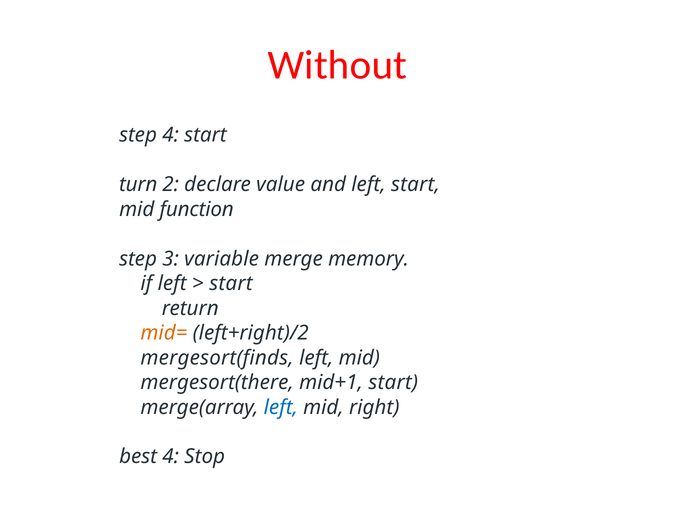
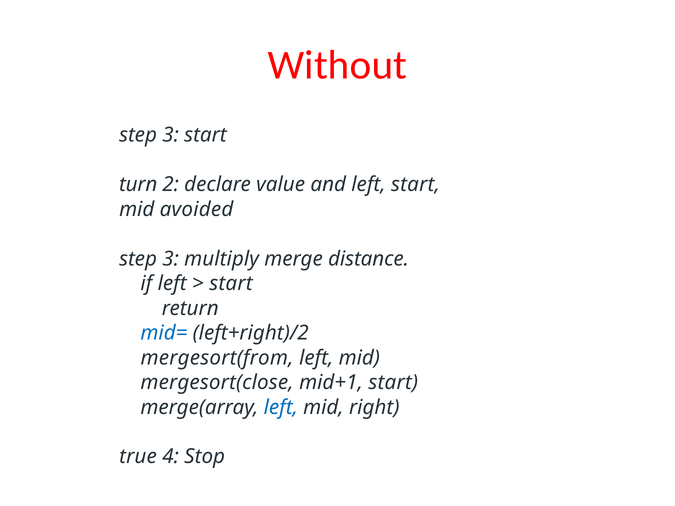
4: 4 -> 3 (171, 135)
function: function -> avoided (197, 209)
variable: variable -> multiply (222, 259)
memory: memory -> distance (369, 259)
mid= colour: orange -> blue (164, 333)
mergesort(finds: mergesort(finds -> mergesort(from (217, 358)
mergesort(there: mergesort(there -> mergesort(close (217, 383)
best: best -> true (138, 457)
